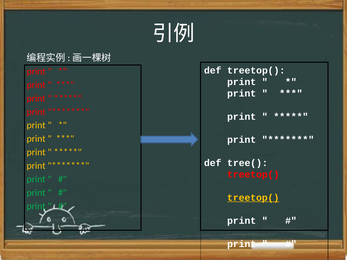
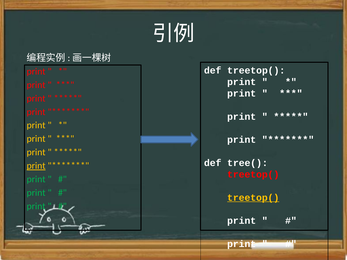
print underline: none -> present (36, 166)
